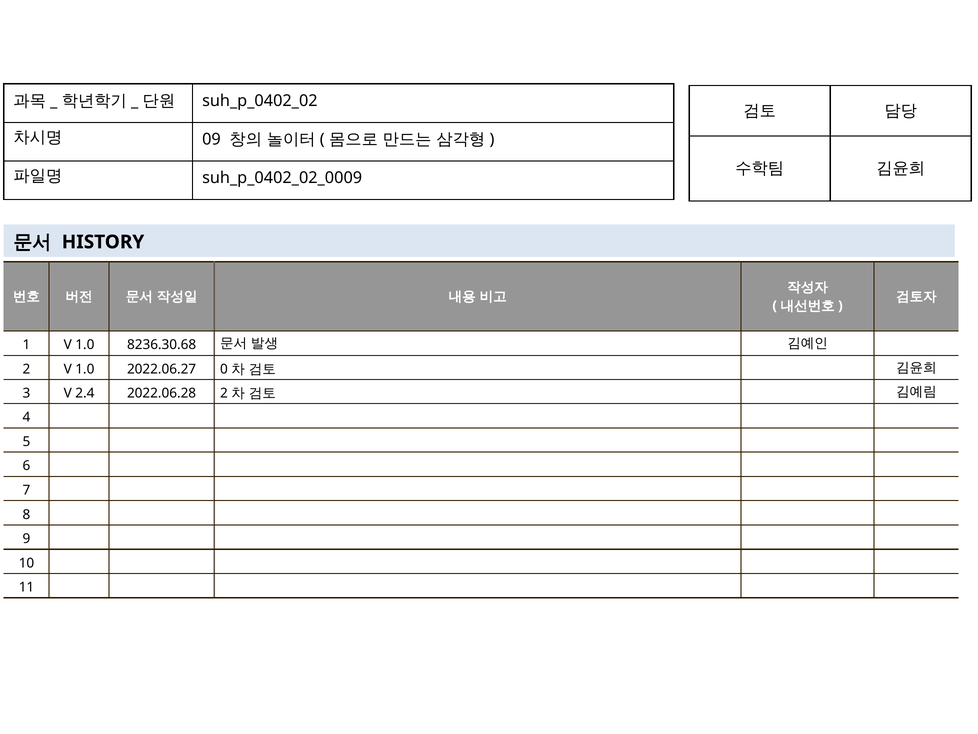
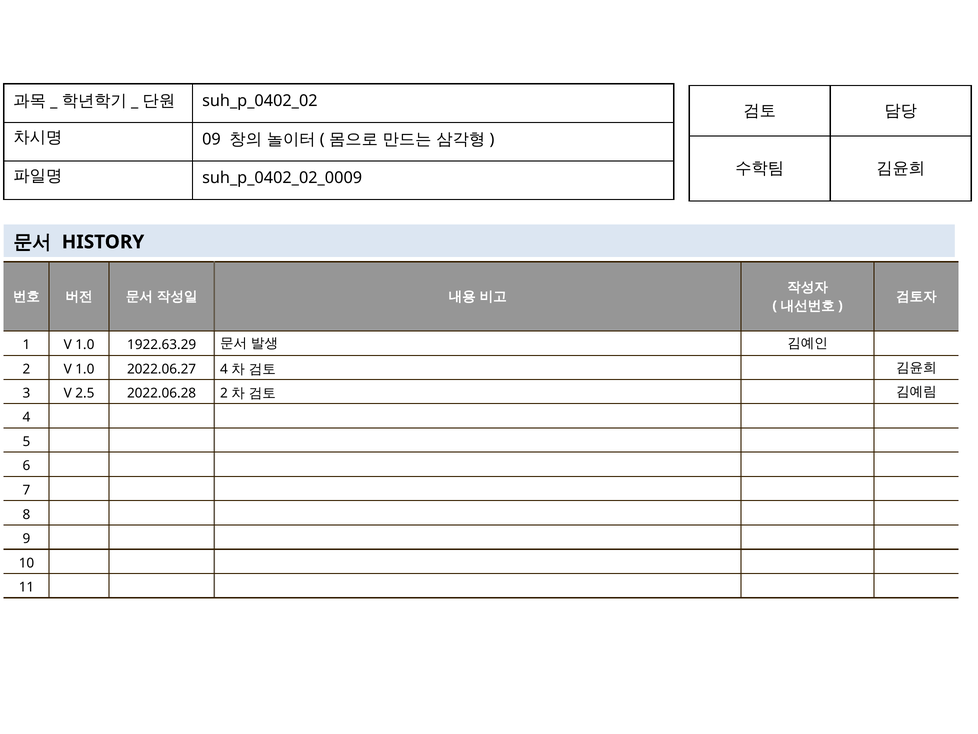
8236.30.68: 8236.30.68 -> 1922.63.29 (162, 345)
2022.06.27 0: 0 -> 4 (224, 369)
2.4: 2.4 -> 2.5 (85, 393)
